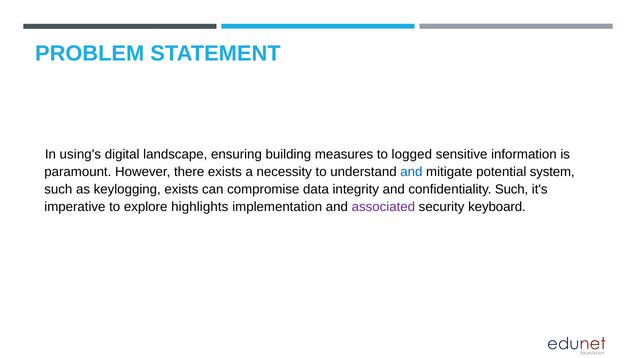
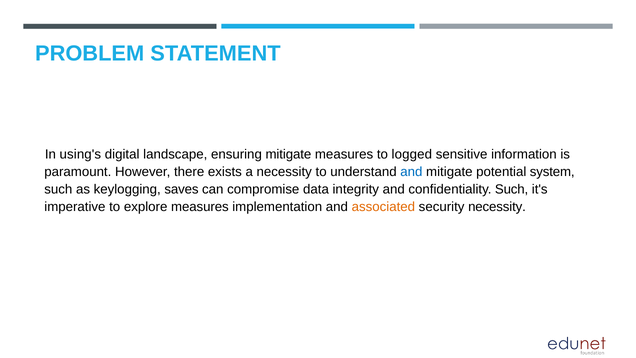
ensuring building: building -> mitigate (288, 154)
keylogging exists: exists -> saves (181, 189)
explore highlights: highlights -> measures (200, 207)
associated colour: purple -> orange (383, 207)
security keyboard: keyboard -> necessity (497, 207)
